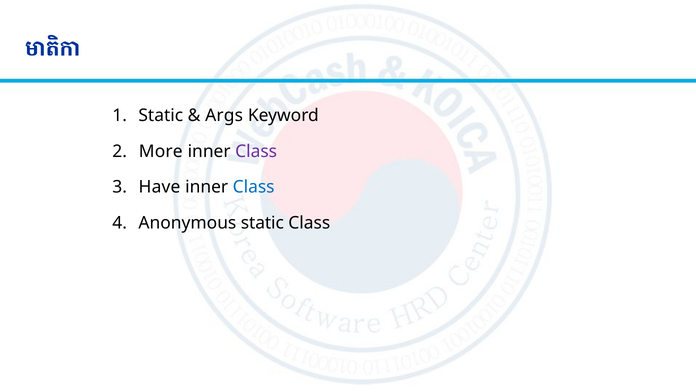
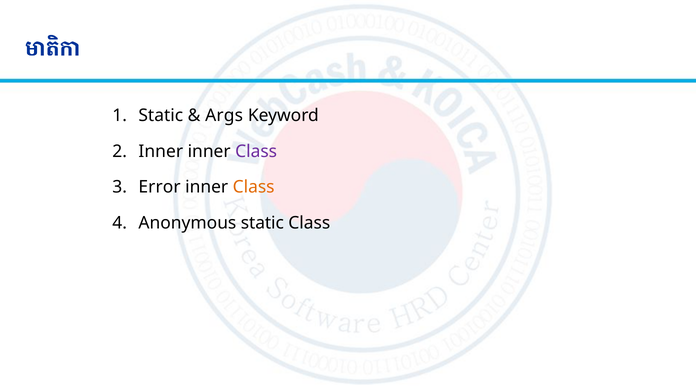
More: More -> Inner (161, 151)
Have: Have -> Error (160, 187)
Class colour: blue -> orange (254, 187)
